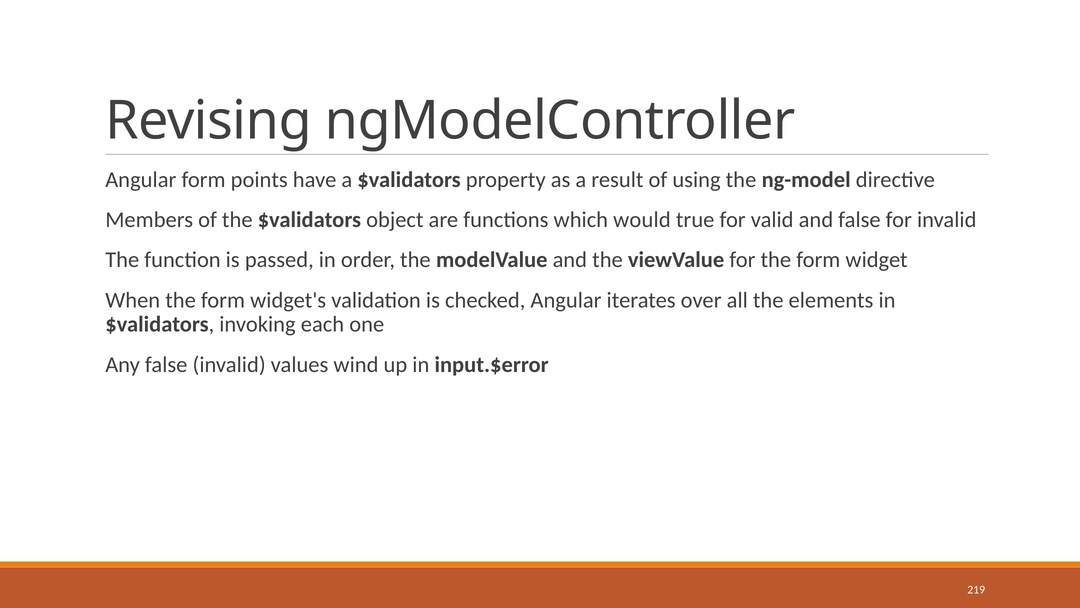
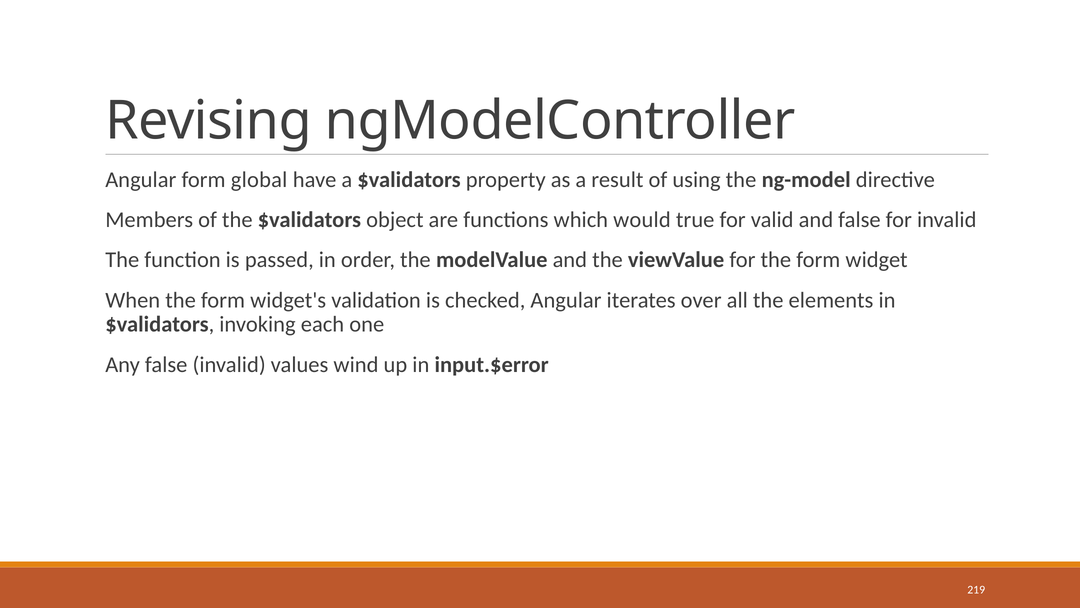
points: points -> global (259, 180)
